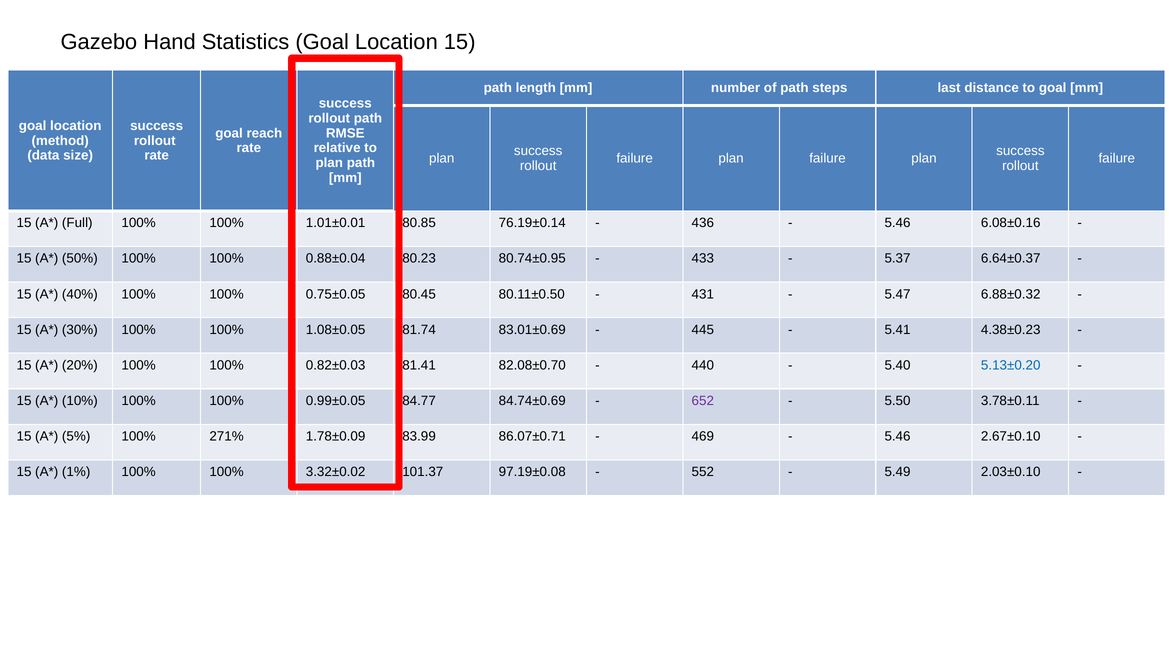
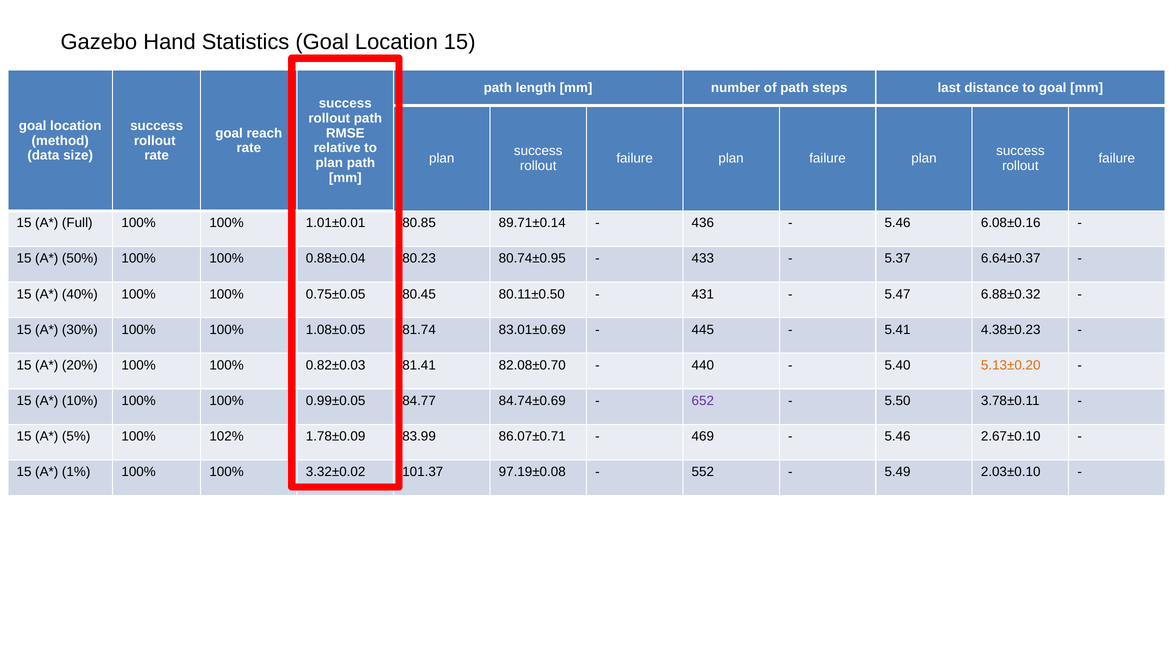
76.19±0.14: 76.19±0.14 -> 89.71±0.14 (532, 223)
5.13±0.20 colour: blue -> orange (1011, 365)
271%: 271% -> 102% (227, 436)
